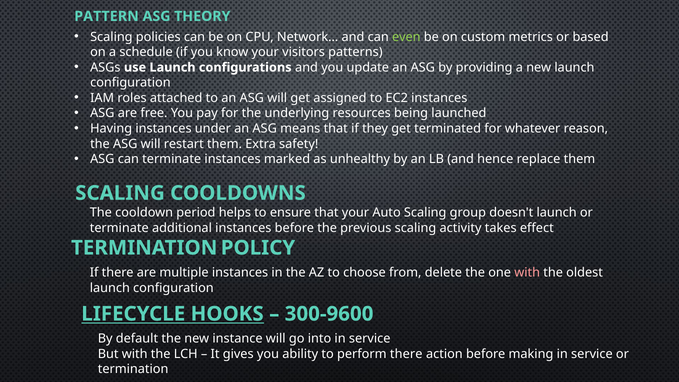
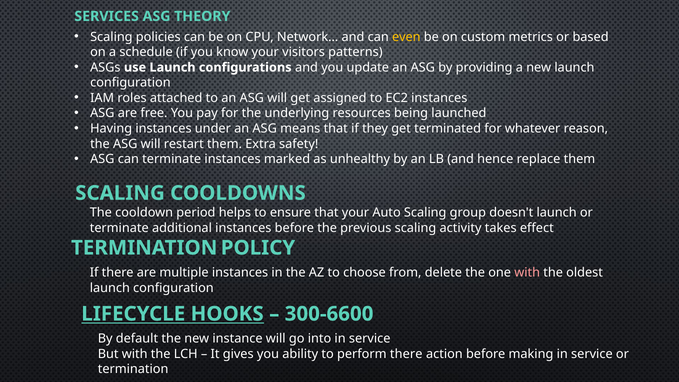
PATTERN: PATTERN -> SERVICES (107, 16)
even colour: light green -> yellow (406, 37)
300-9600: 300-9600 -> 300-6600 (329, 314)
